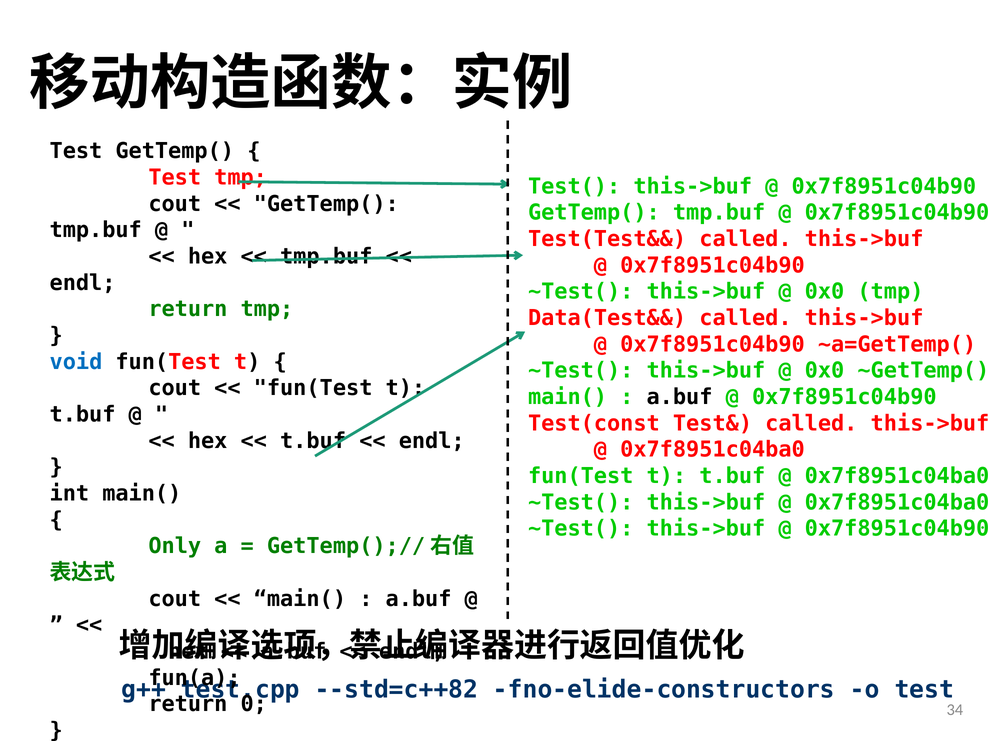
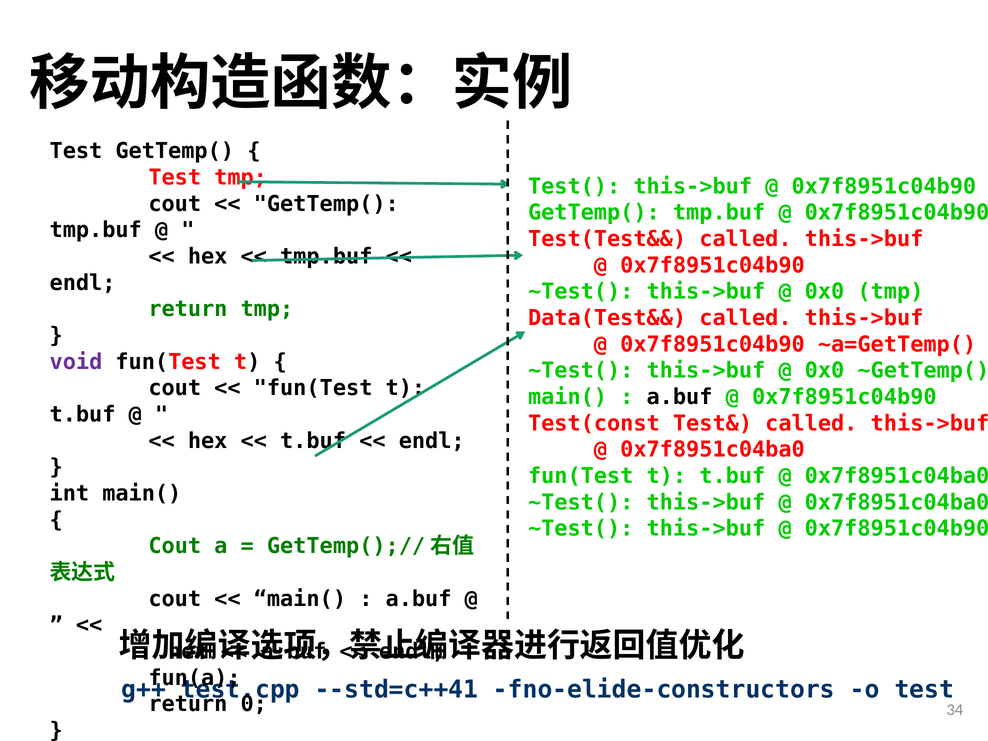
void colour: blue -> purple (76, 362)
Only: Only -> Cout (175, 546)
--std=c++82: --std=c++82 -> --std=c++41 (396, 690)
